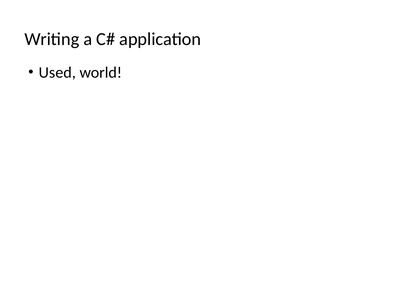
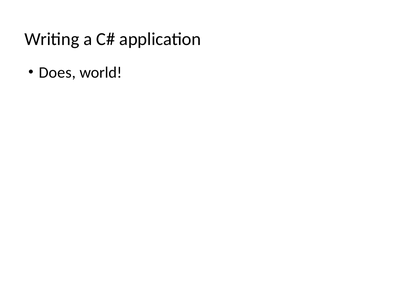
Used: Used -> Does (57, 73)
